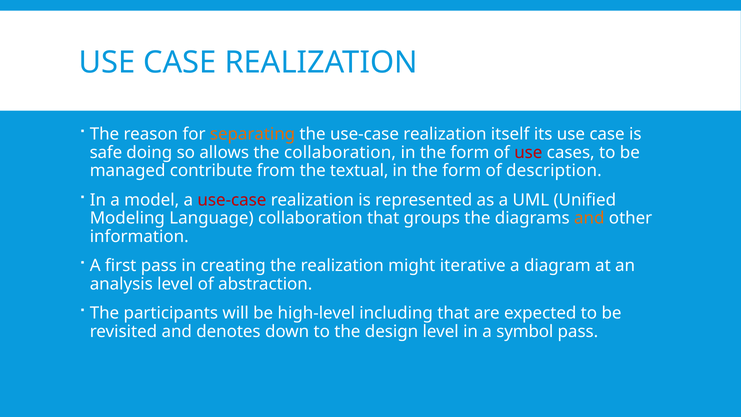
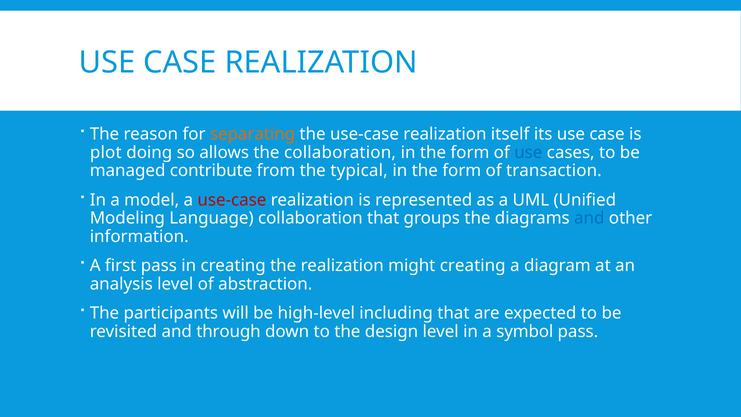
safe: safe -> plot (106, 152)
use colour: red -> blue (528, 152)
textual: textual -> typical (359, 171)
description: description -> transaction (554, 171)
and colour: orange -> blue (589, 218)
might iterative: iterative -> creating (473, 266)
denotes: denotes -> through (229, 332)
